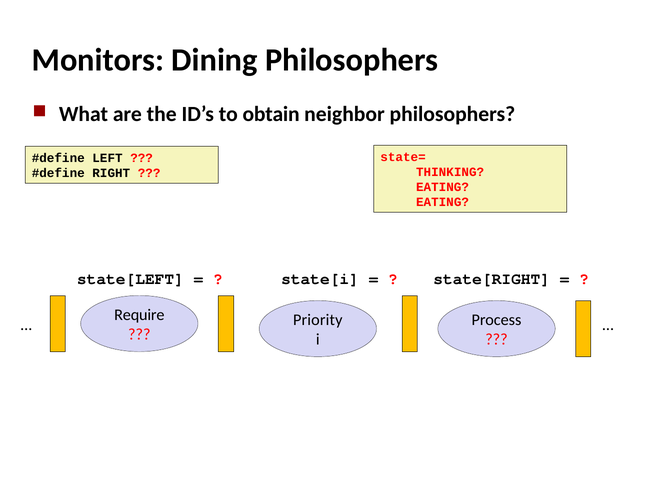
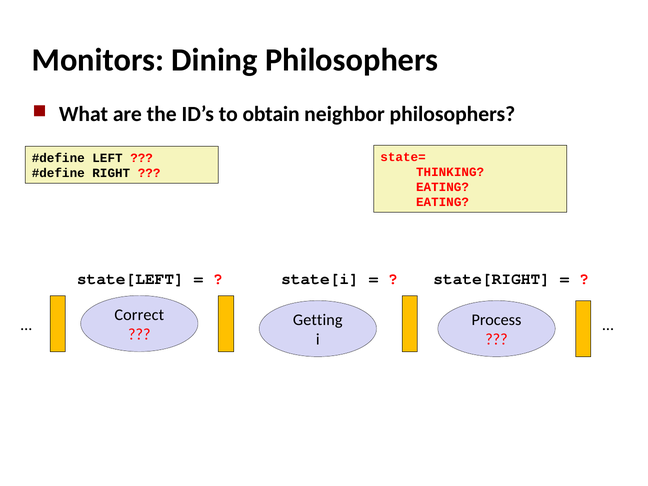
Require: Require -> Correct (139, 315)
Priority: Priority -> Getting (318, 320)
